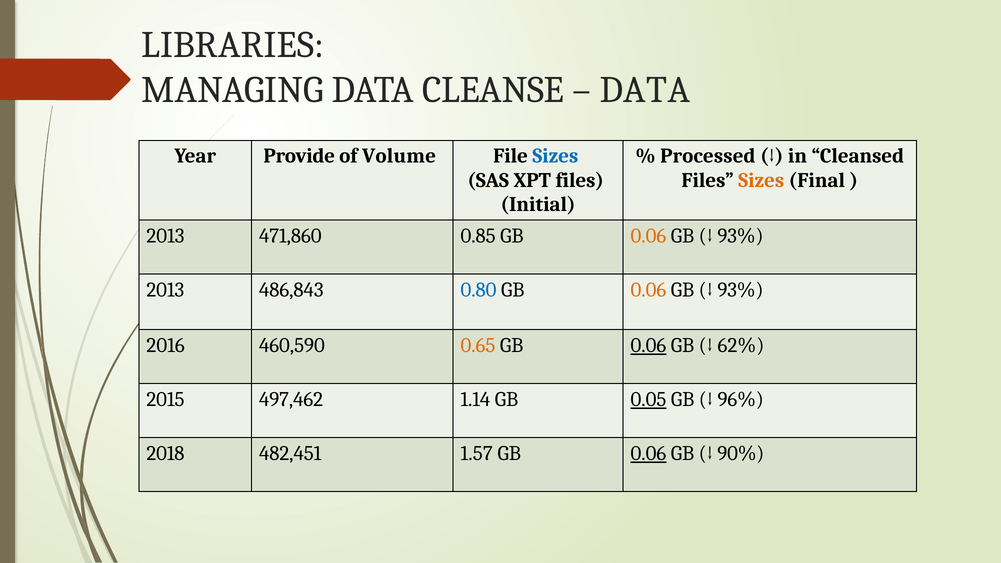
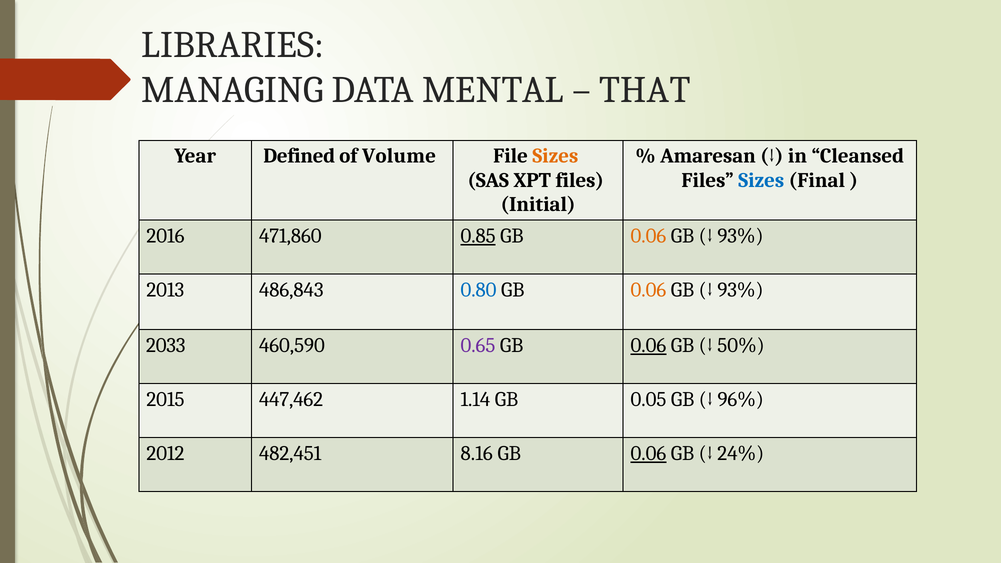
CLEANSE: CLEANSE -> MENTAL (493, 90)
DATA: DATA -> THAT (645, 90)
Provide: Provide -> Defined (299, 156)
Sizes colour: blue -> orange (555, 156)
Processed: Processed -> Amaresan (708, 156)
Sizes colour: orange -> blue (761, 180)
2013: 2013 -> 2016 (165, 236)
0.85 underline: none -> present (478, 236)
2016: 2016 -> 2033 (166, 345)
0.65 colour: orange -> purple (478, 345)
62%: 62% -> 50% (741, 345)
497,462: 497,462 -> 447,462 (291, 399)
0.05 underline: present -> none (648, 399)
2018: 2018 -> 2012 (165, 453)
1.57: 1.57 -> 8.16 (477, 453)
90%: 90% -> 24% (741, 453)
